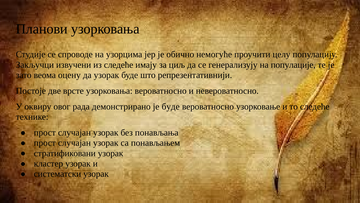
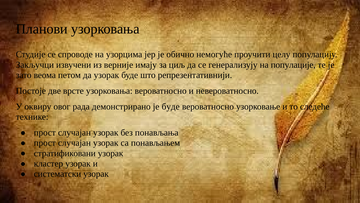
из следеће: следеће -> верније (119, 65)
оцену: оцену -> петом (69, 75)
